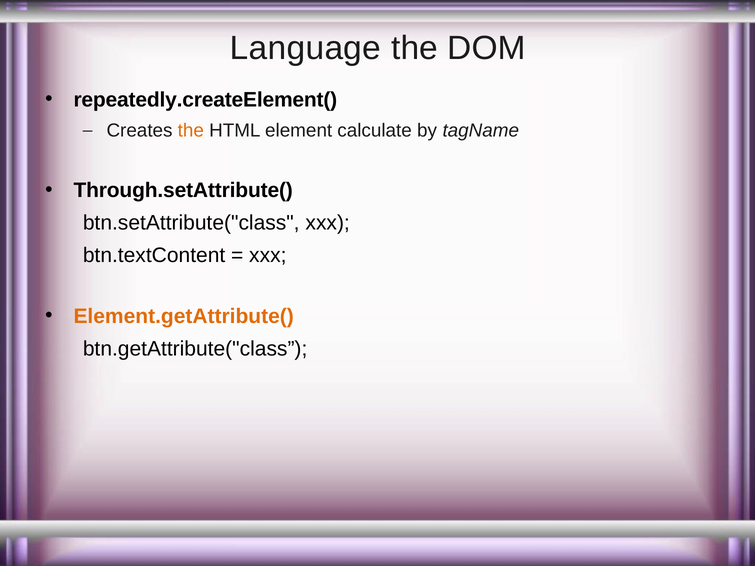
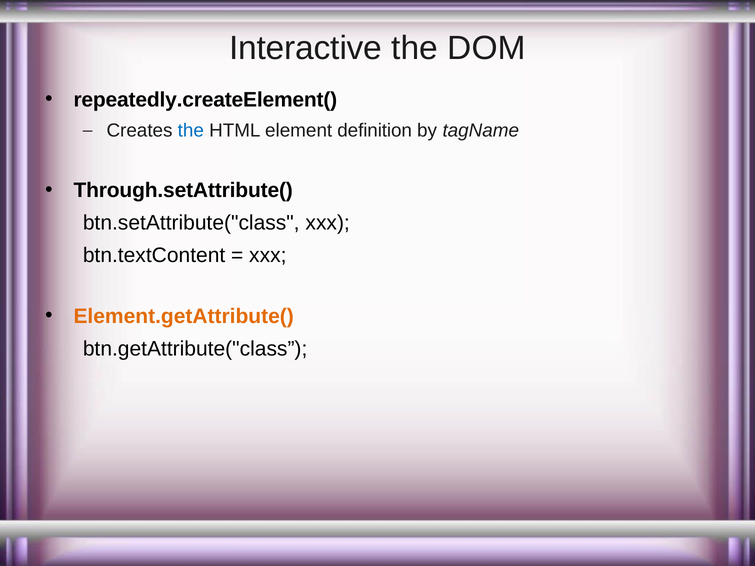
Language: Language -> Interactive (306, 48)
the colour: orange -> blue (191, 131)
calculate: calculate -> definition (375, 131)
